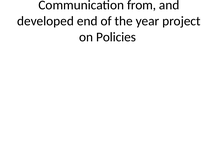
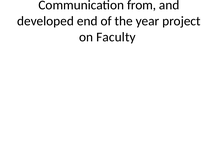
Policies: Policies -> Faculty (116, 37)
